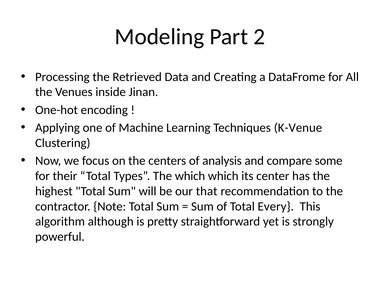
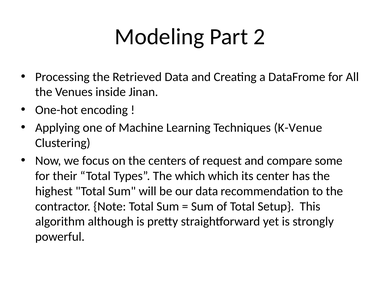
analysis: analysis -> request (222, 161)
our that: that -> data (207, 191)
Every: Every -> Setup (276, 206)
